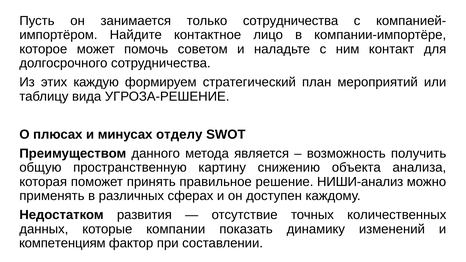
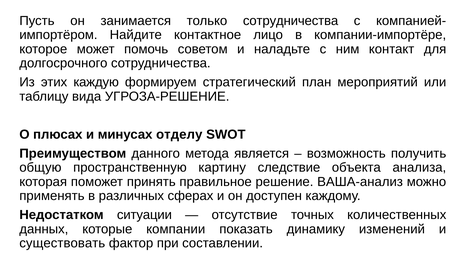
снижению: снижению -> следствие (289, 168)
НИШИ-анализ: НИШИ-анализ -> ВАША-анализ (360, 182)
развития: развития -> ситуации (144, 215)
компетенциям: компетенциям -> существовать (62, 243)
